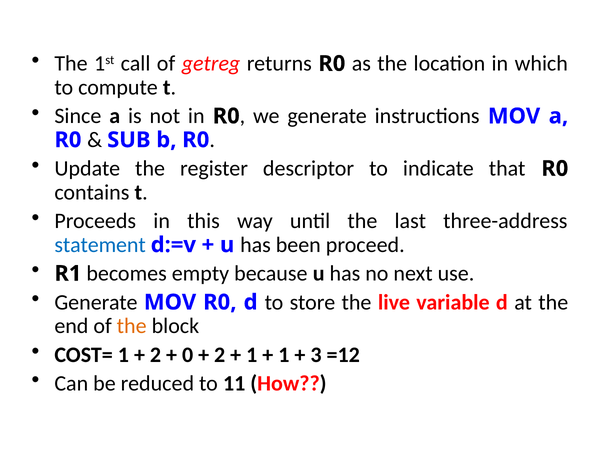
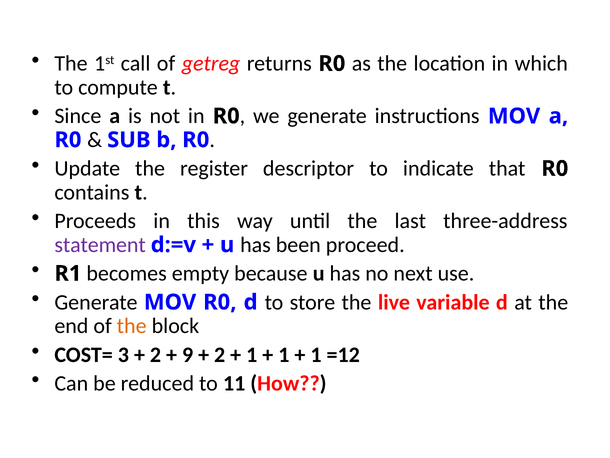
statement colour: blue -> purple (100, 245)
COST= 1: 1 -> 3 (123, 354)
0: 0 -> 9 (188, 354)
3: 3 -> 1 (316, 354)
